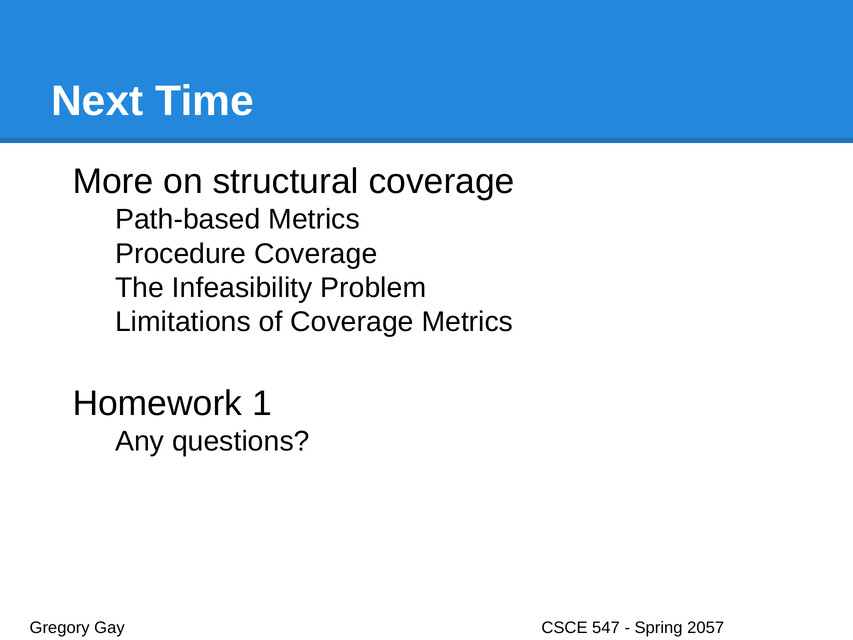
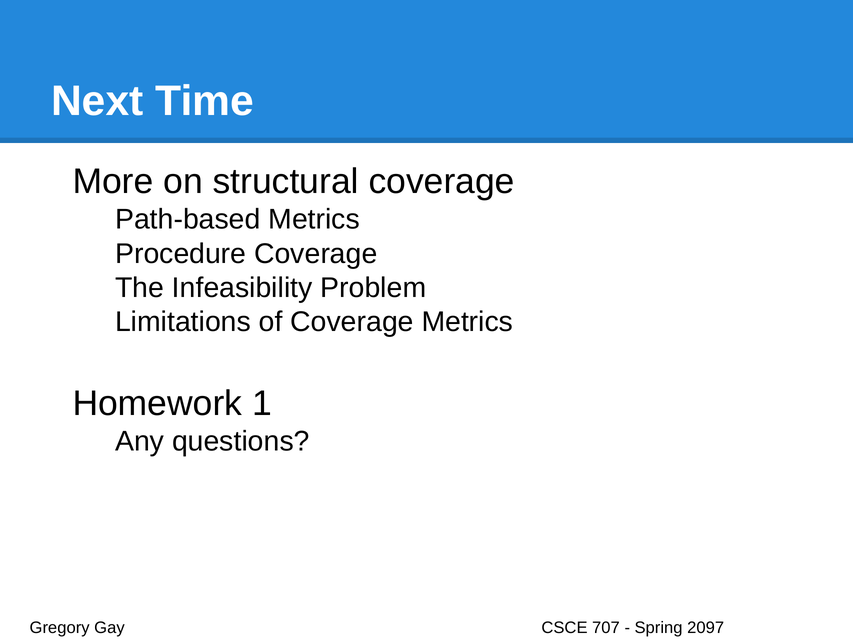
547: 547 -> 707 (606, 627)
2057: 2057 -> 2097 (706, 627)
